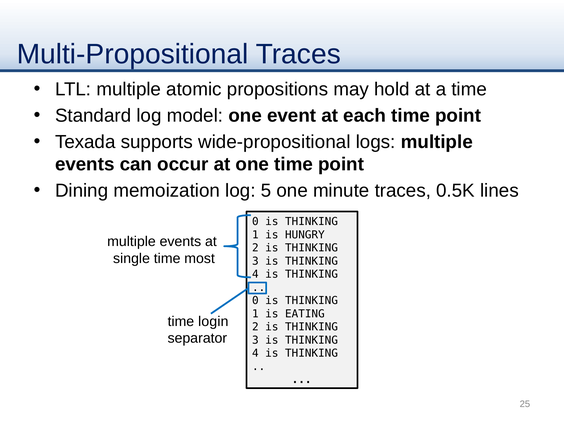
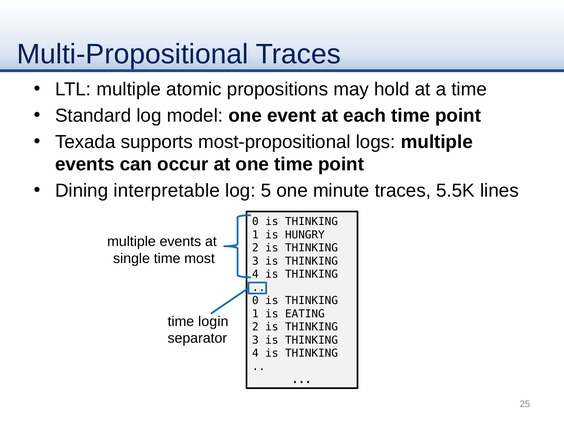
wide-propositional: wide-propositional -> most-propositional (274, 142)
memoization: memoization -> interpretable (167, 191)
0.5K: 0.5K -> 5.5K (456, 191)
